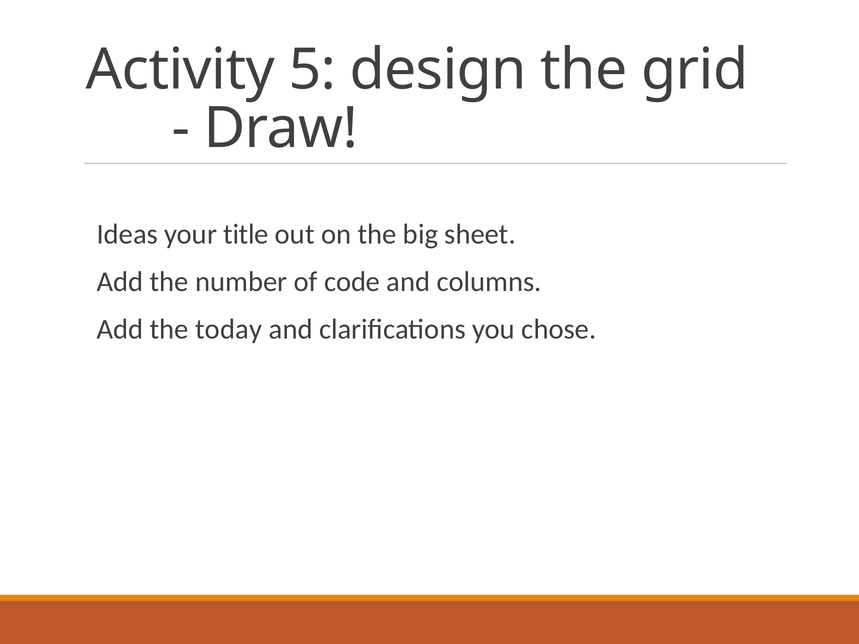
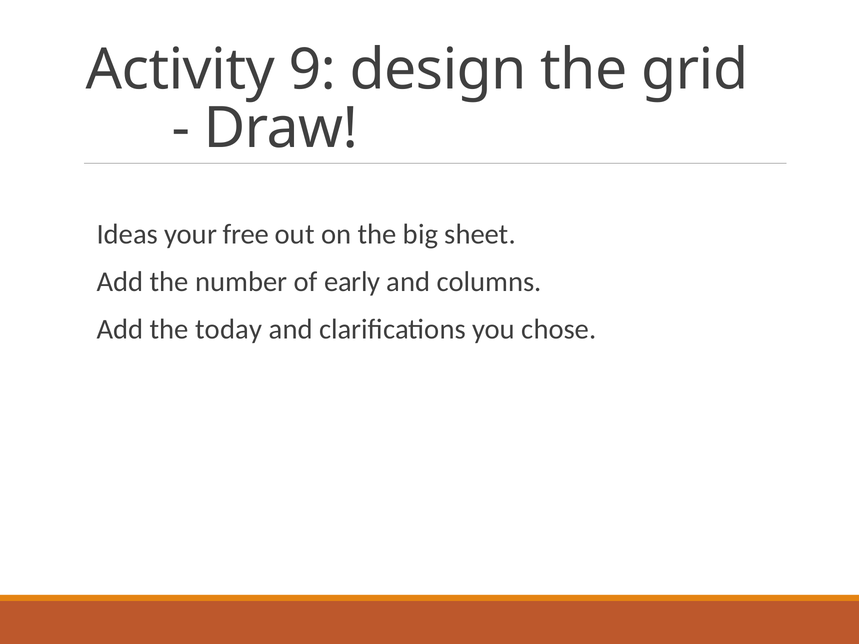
5: 5 -> 9 (312, 70)
title: title -> free (246, 234)
code: code -> early (352, 282)
